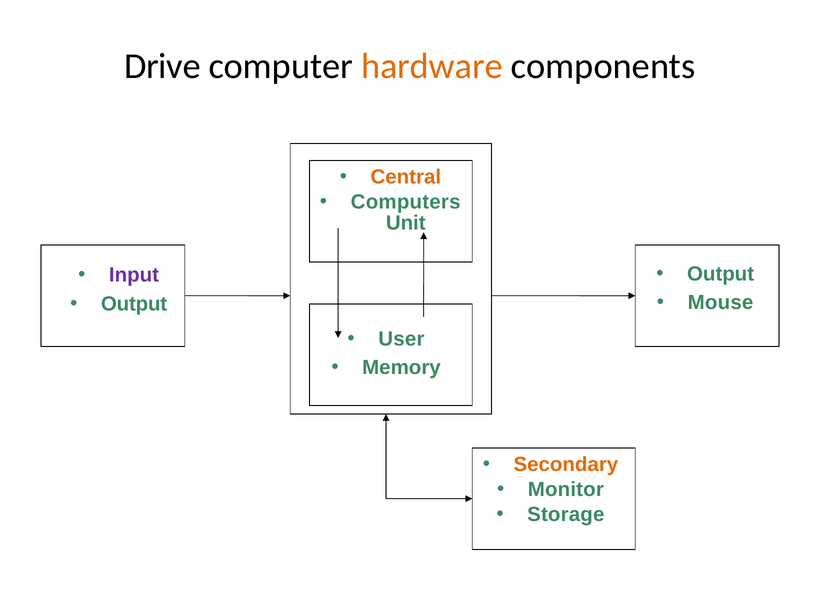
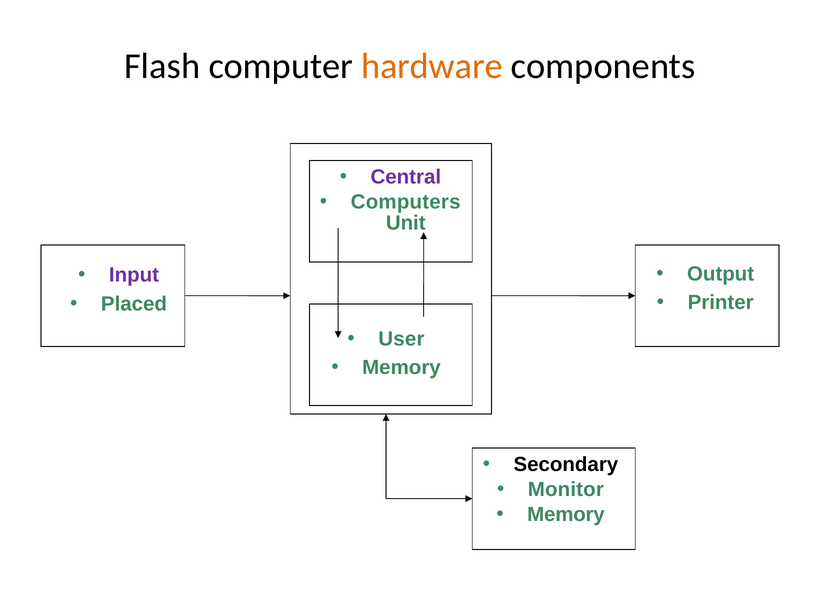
Drive: Drive -> Flash (162, 66)
Central colour: orange -> purple (406, 177)
Mouse: Mouse -> Printer (721, 303)
Output: Output -> Placed (134, 304)
Secondary colour: orange -> black (566, 464)
Storage: Storage -> Memory (566, 514)
